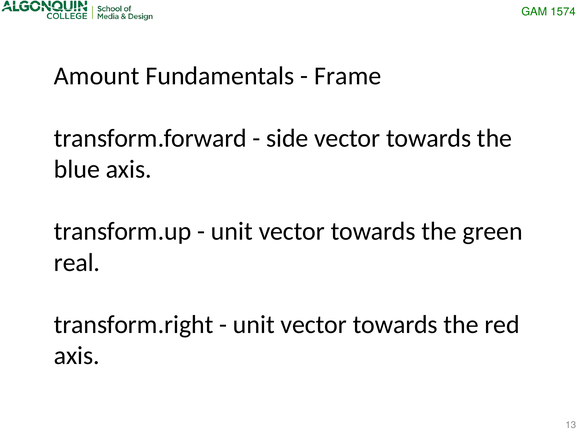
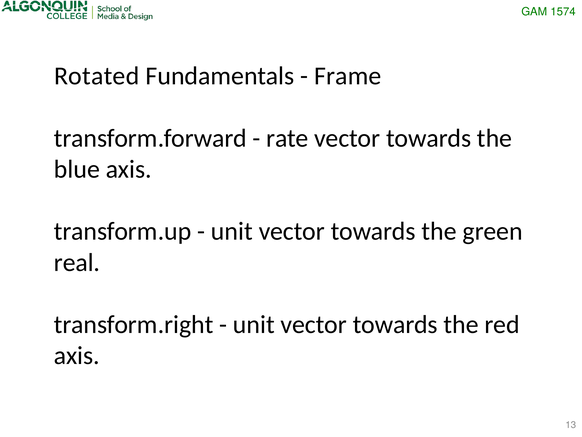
Amount: Amount -> Rotated (97, 76)
side: side -> rate (287, 138)
